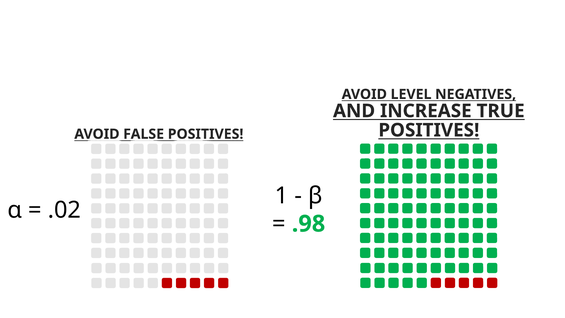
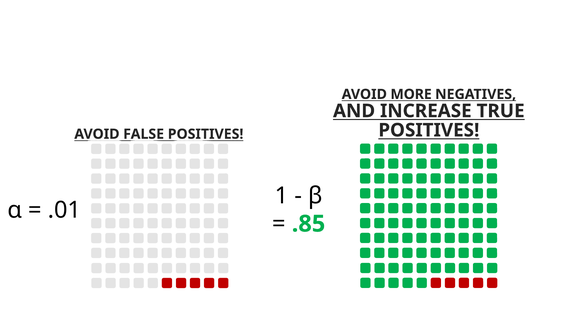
LEVEL: LEVEL -> MORE (411, 94)
.02: .02 -> .01 (64, 210)
.98: .98 -> .85 (308, 224)
